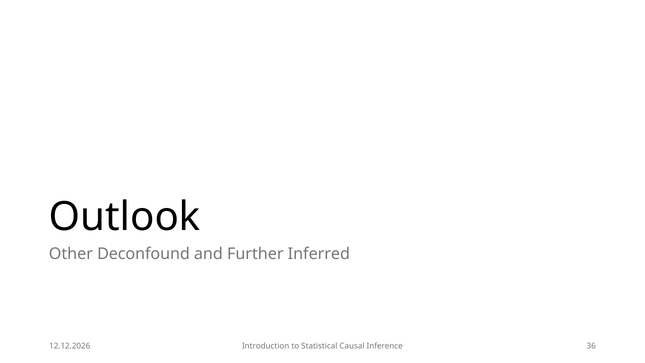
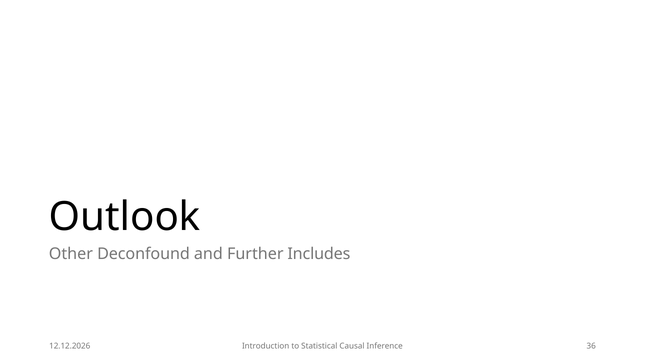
Inferred: Inferred -> Includes (319, 254)
